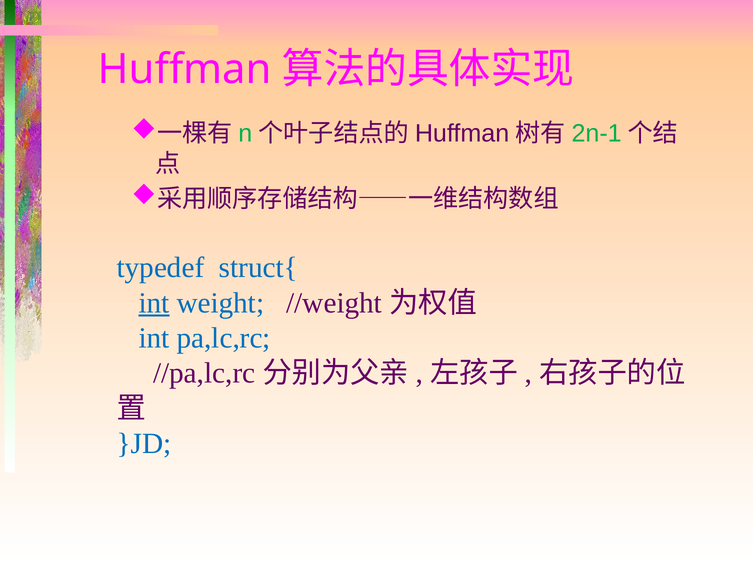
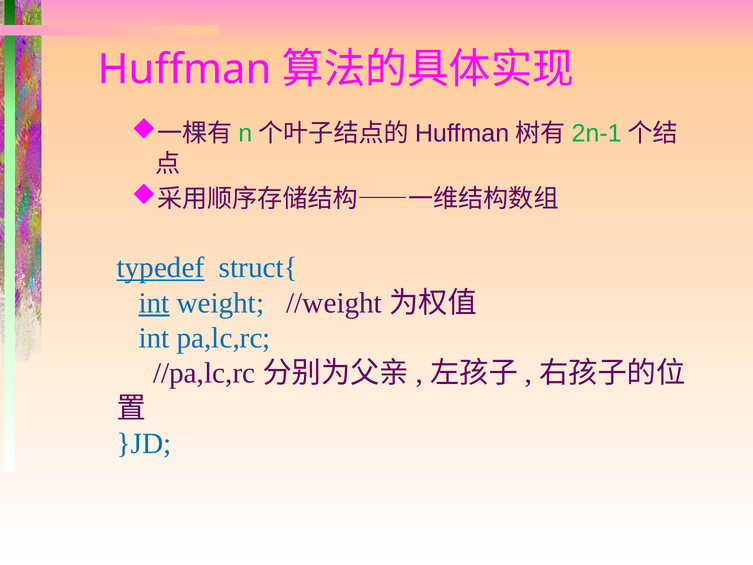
typedef underline: none -> present (161, 268)
